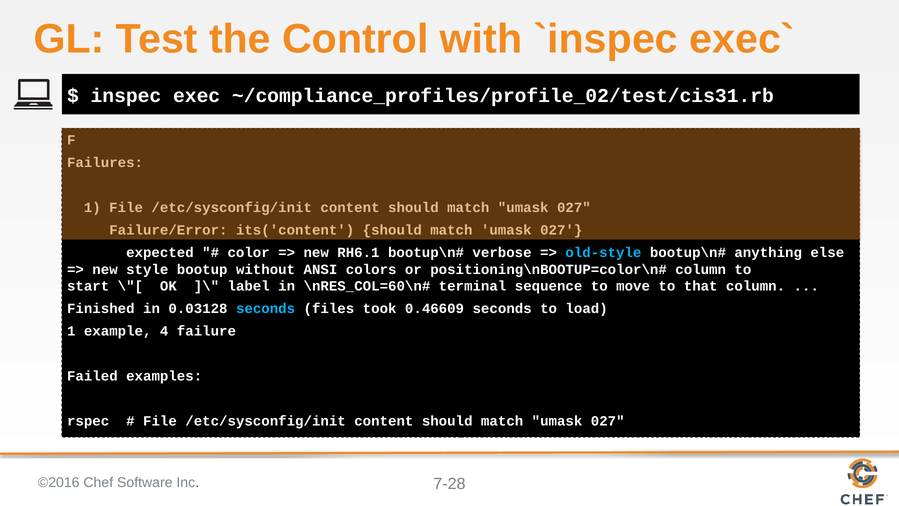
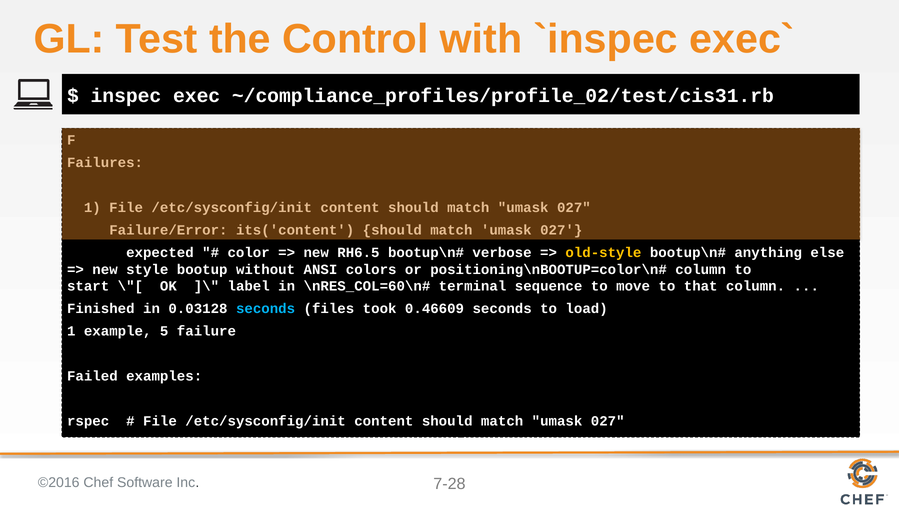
RH6.1: RH6.1 -> RH6.5 (358, 252)
old-style colour: light blue -> yellow (603, 252)
4: 4 -> 5 (164, 331)
